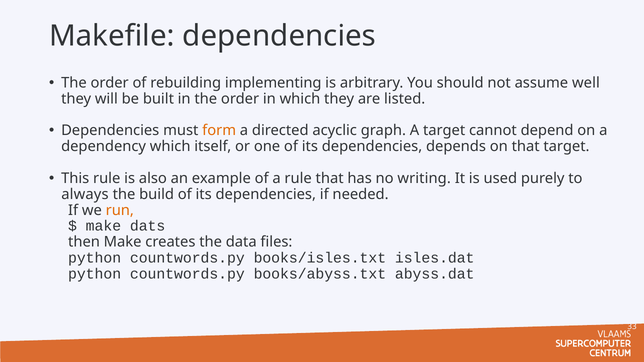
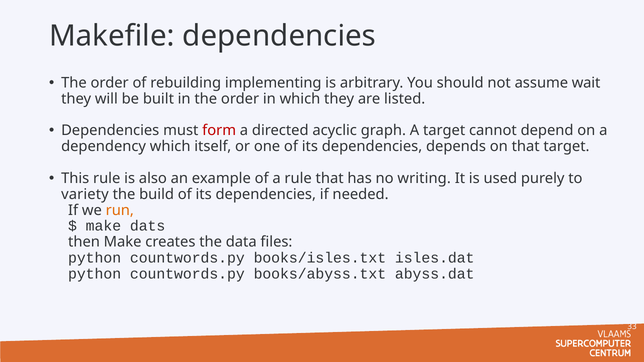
well: well -> wait (586, 83)
form colour: orange -> red (219, 131)
always: always -> variety (85, 194)
